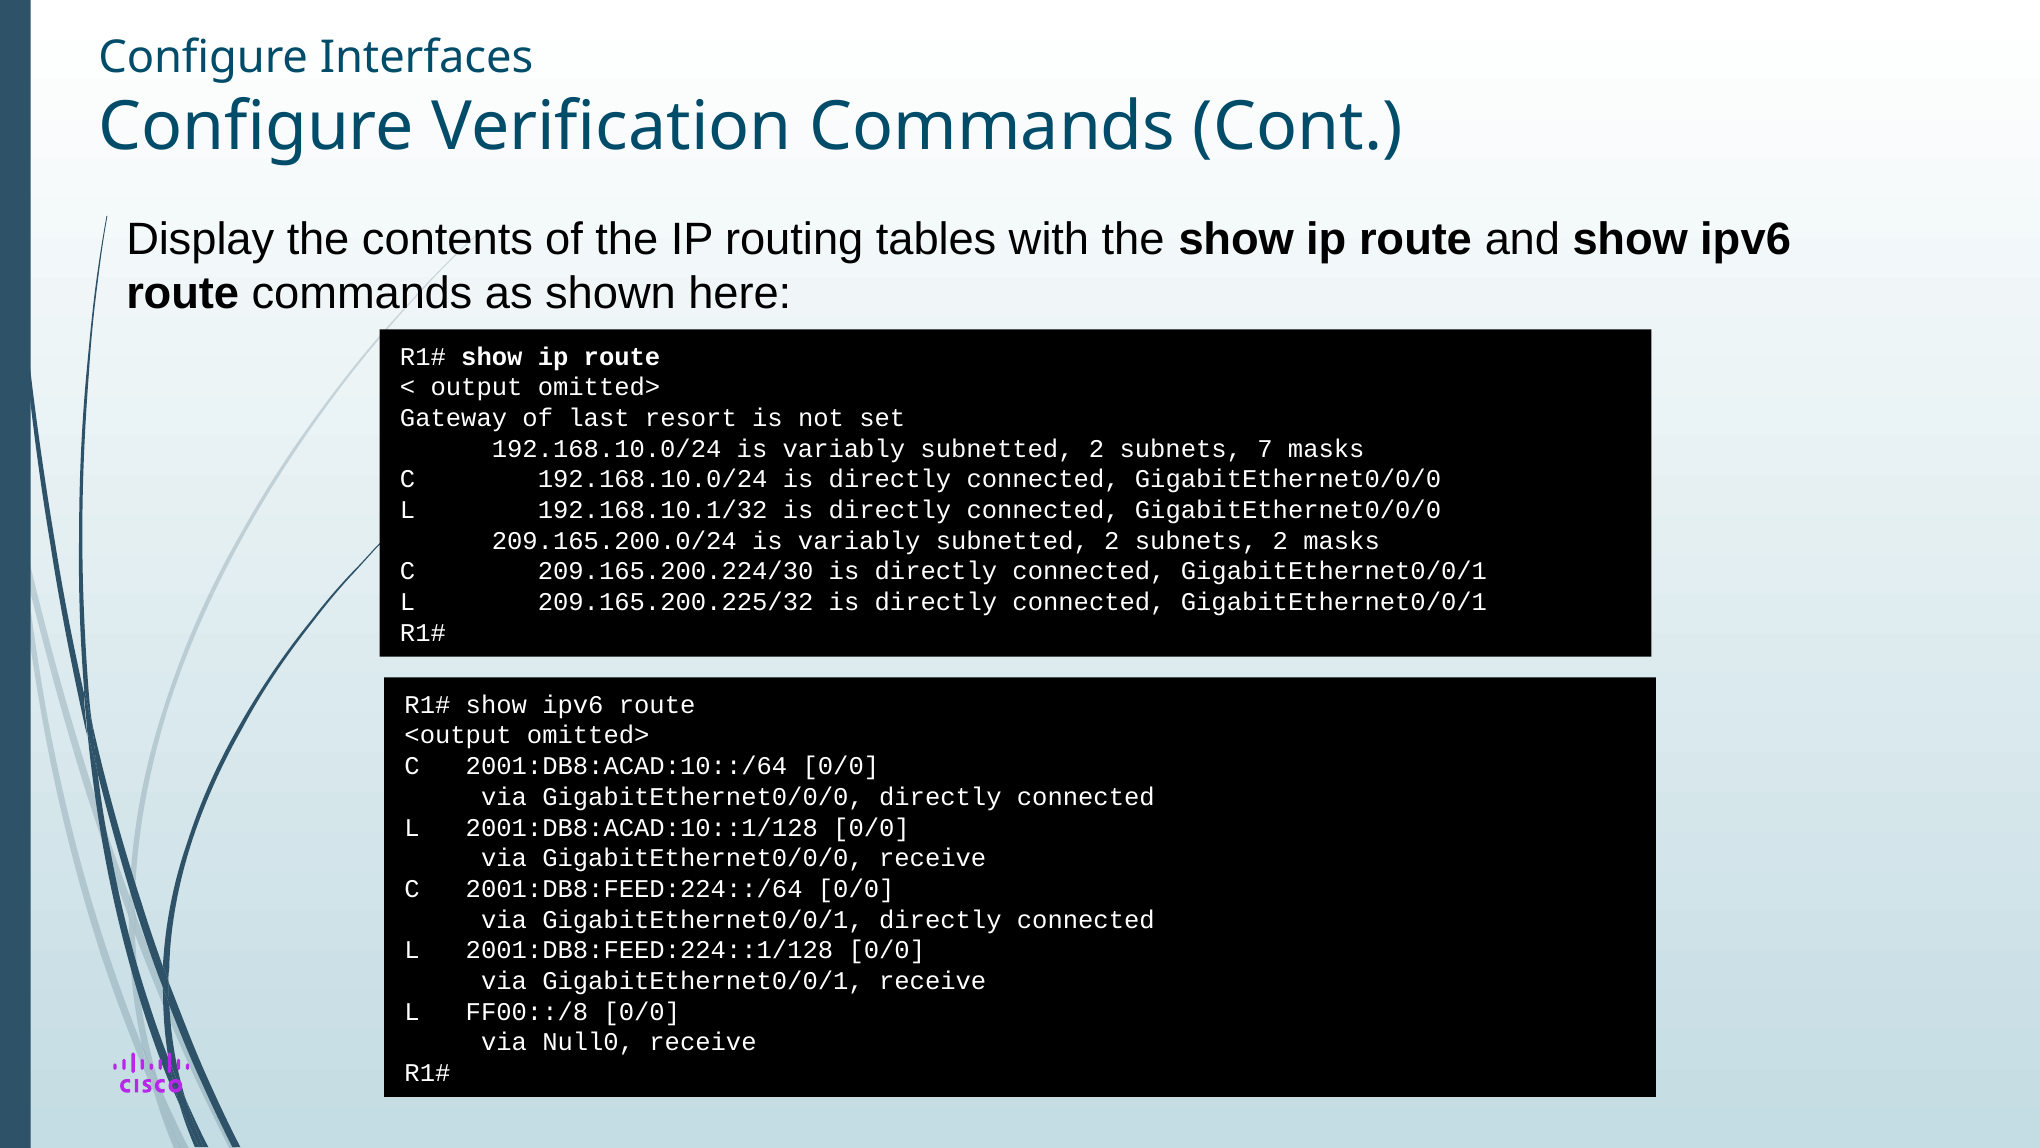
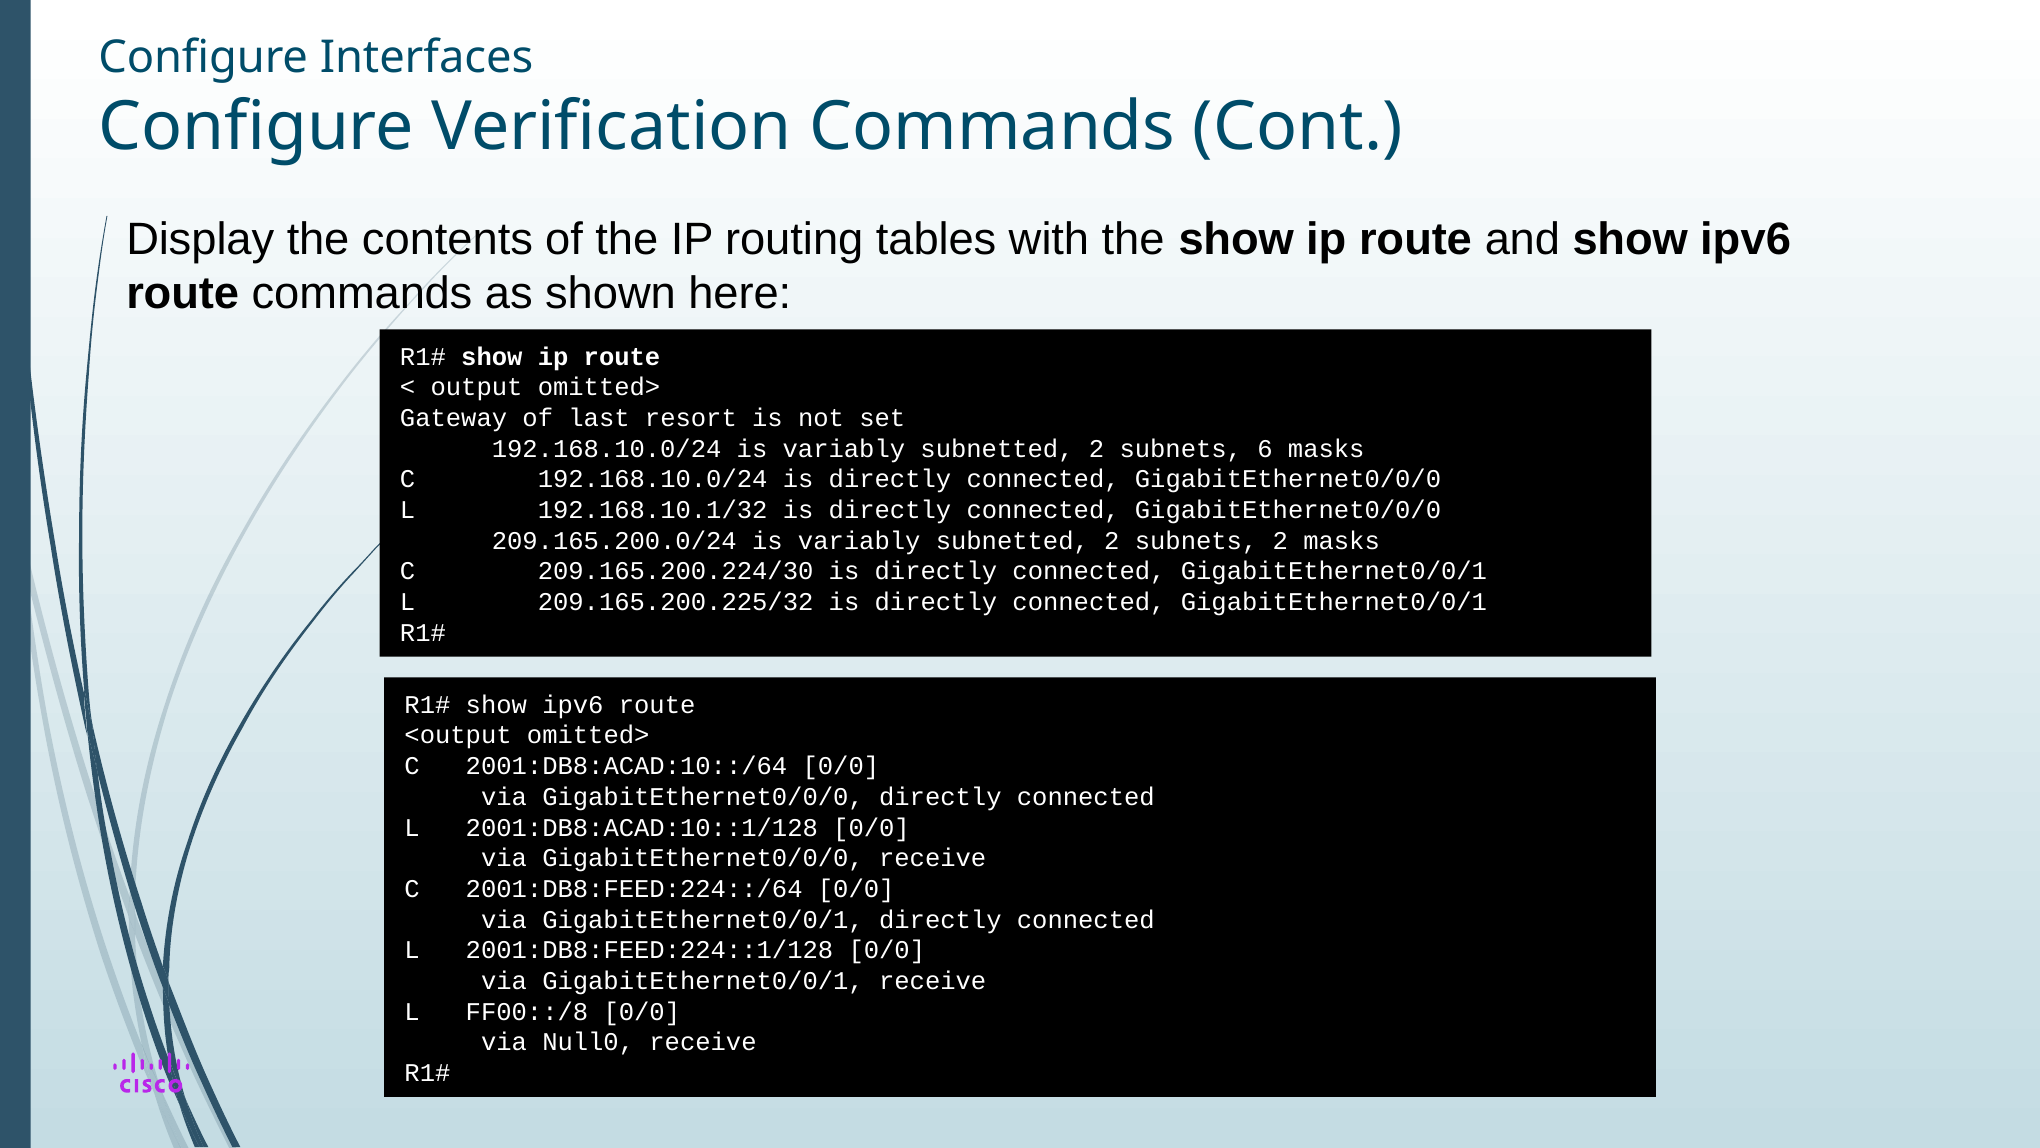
7: 7 -> 6 (1265, 448)
